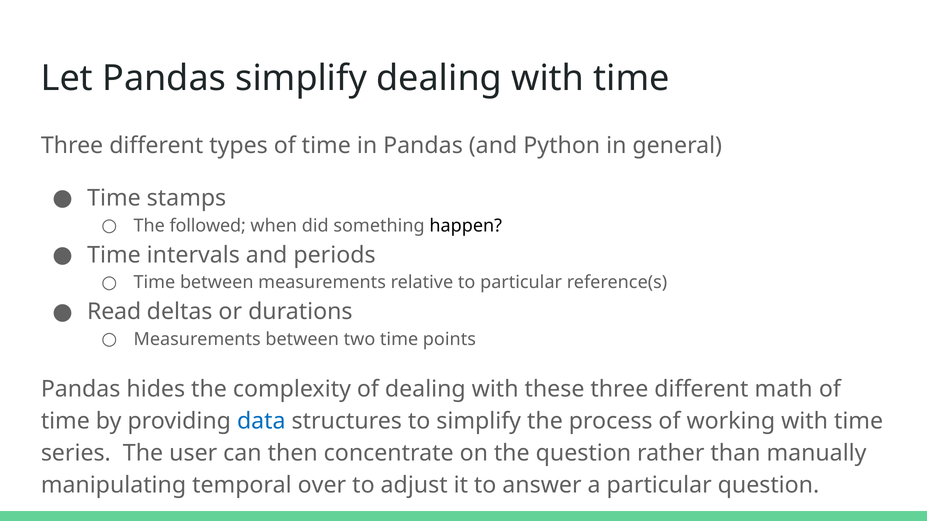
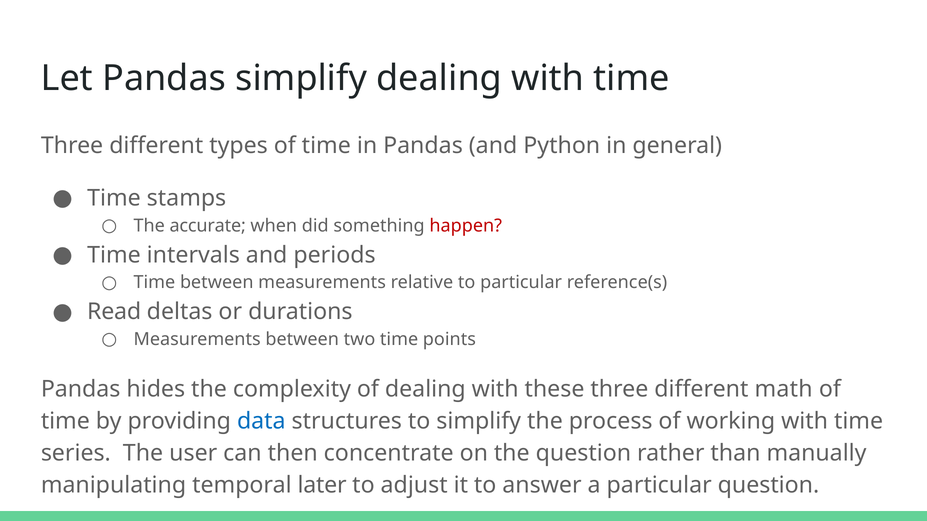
followed: followed -> accurate (208, 226)
happen colour: black -> red (466, 226)
over: over -> later (322, 485)
